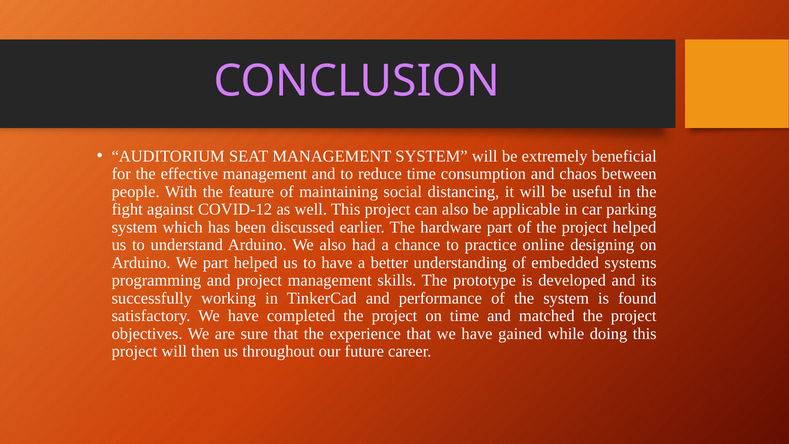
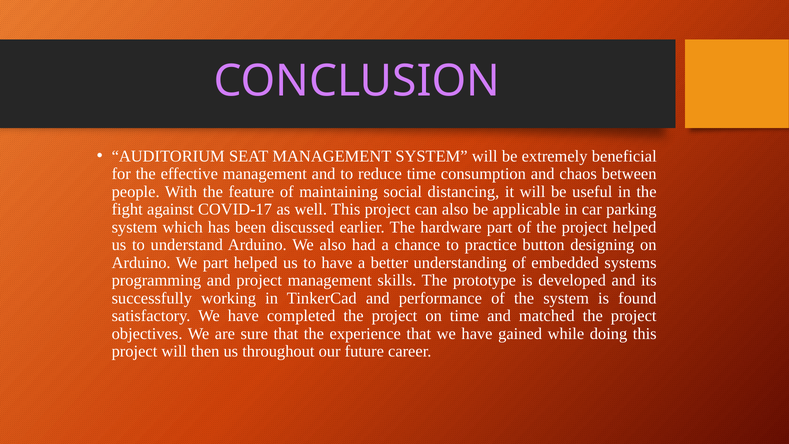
COVID-12: COVID-12 -> COVID-17 (235, 209)
online: online -> button (544, 245)
